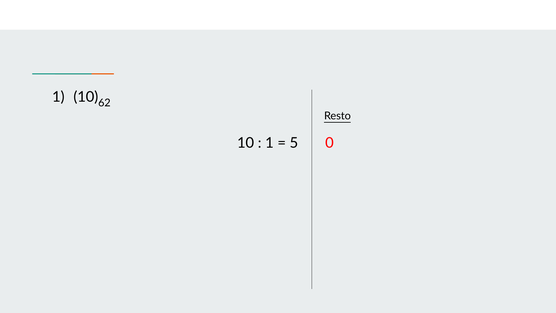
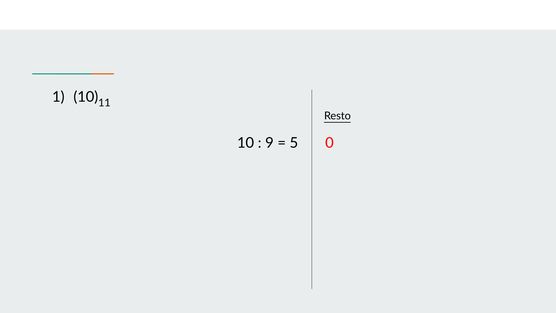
62: 62 -> 11 (104, 103)
1: 1 -> 9 (269, 143)
